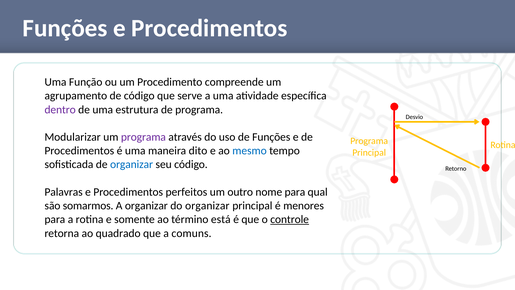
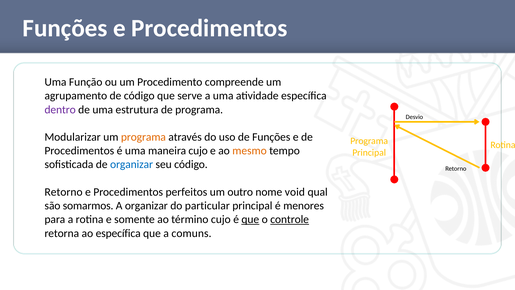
programa colour: purple -> orange (143, 137)
maneira dito: dito -> cujo (198, 151)
mesmo colour: blue -> orange (250, 151)
Palavras: Palavras -> Retorno (64, 192)
nome para: para -> void (295, 192)
do organizar: organizar -> particular (207, 206)
término está: está -> cujo (221, 219)
que underline: none -> present (250, 219)
ao quadrado: quadrado -> específica (118, 233)
